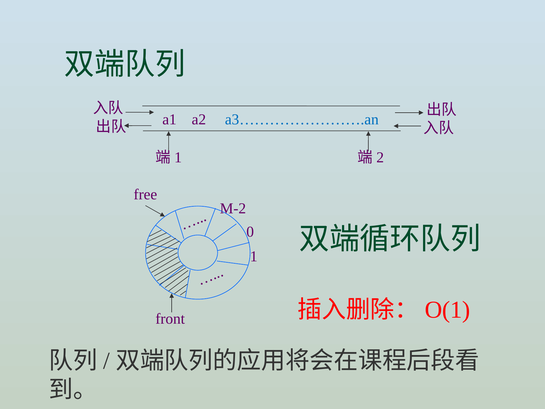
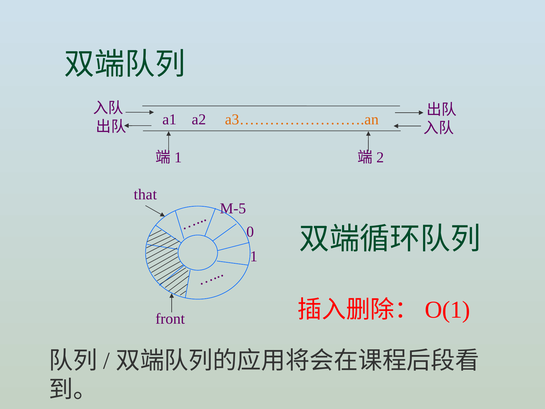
a3…………………….an colour: blue -> orange (302, 120)
free: free -> that (145, 195)
M-2: M-2 -> M-5 (233, 208)
